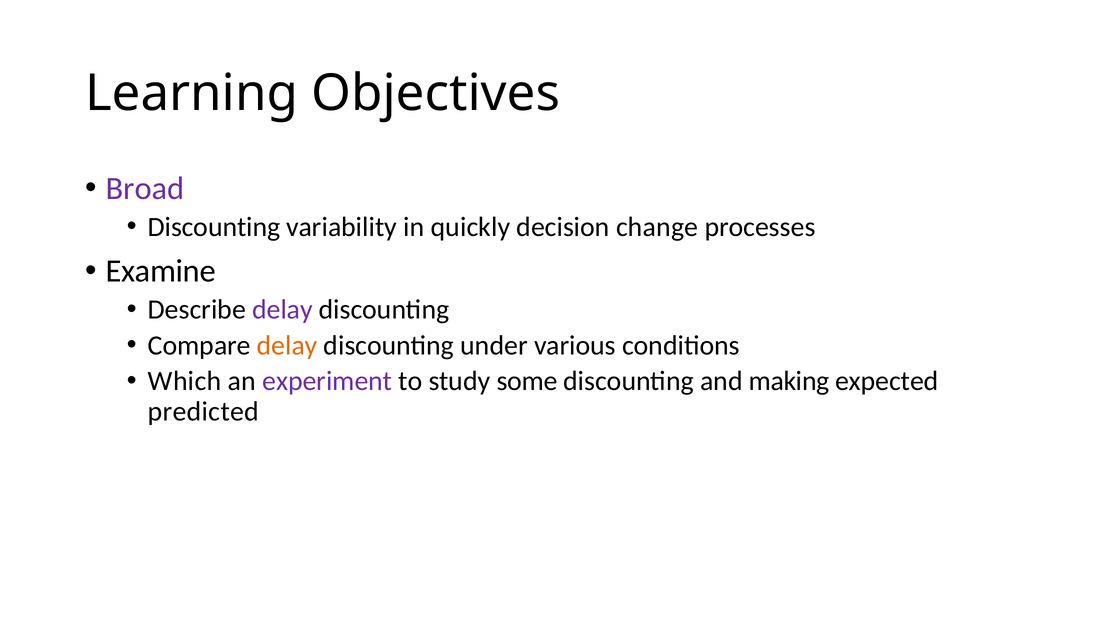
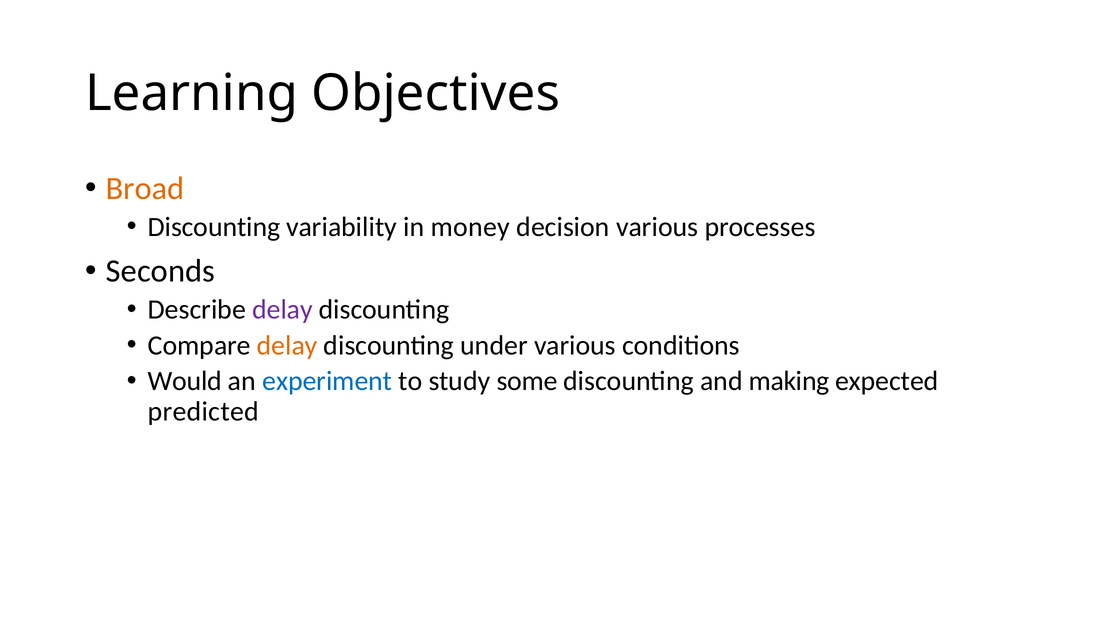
Broad colour: purple -> orange (145, 189)
quickly: quickly -> money (470, 227)
decision change: change -> various (657, 227)
Examine: Examine -> Seconds (160, 271)
Which: Which -> Would (185, 381)
experiment colour: purple -> blue (327, 381)
